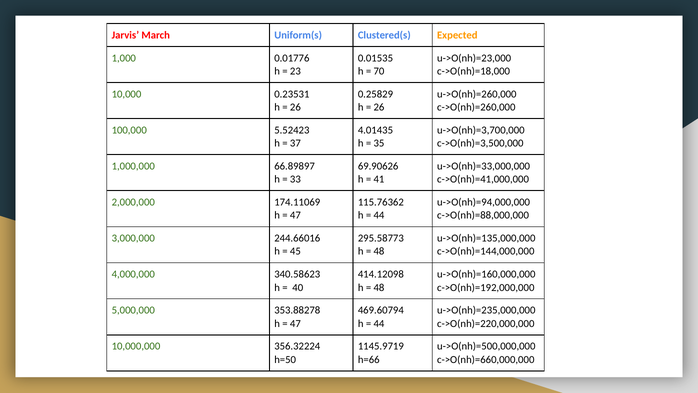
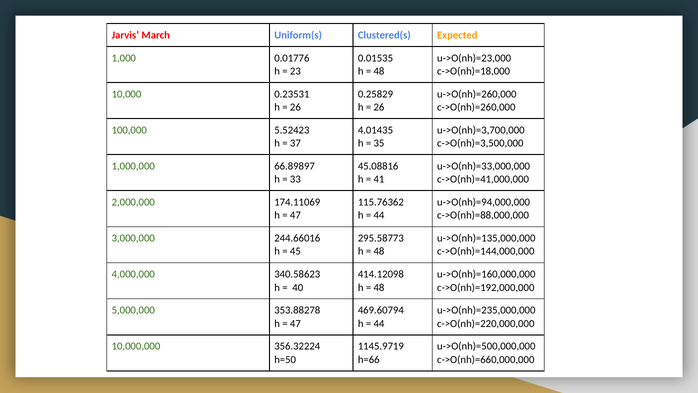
70: 70 -> 48 (379, 71)
69.90626: 69.90626 -> 45.08816 (378, 166)
